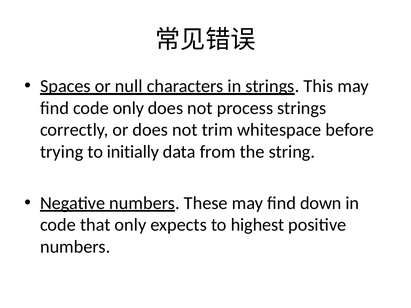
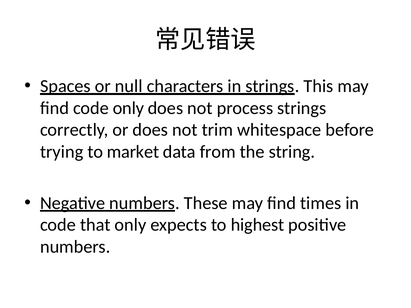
initially: initially -> market (133, 152)
down: down -> times (321, 203)
